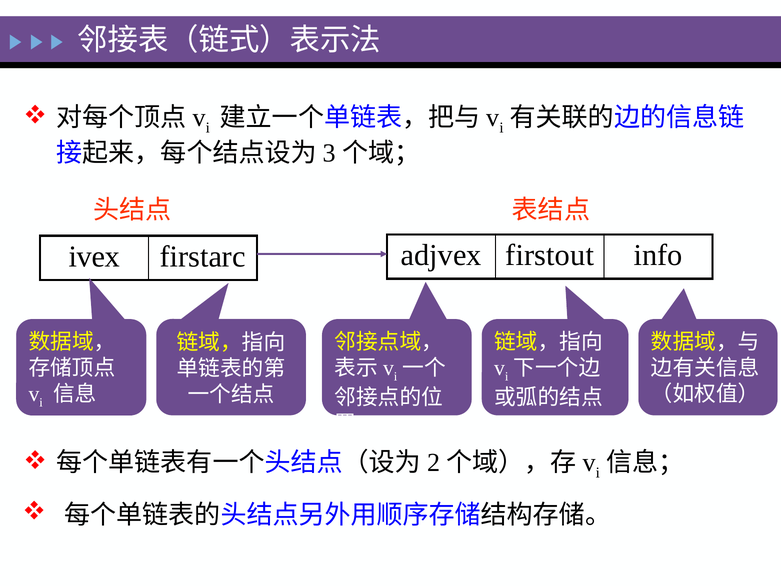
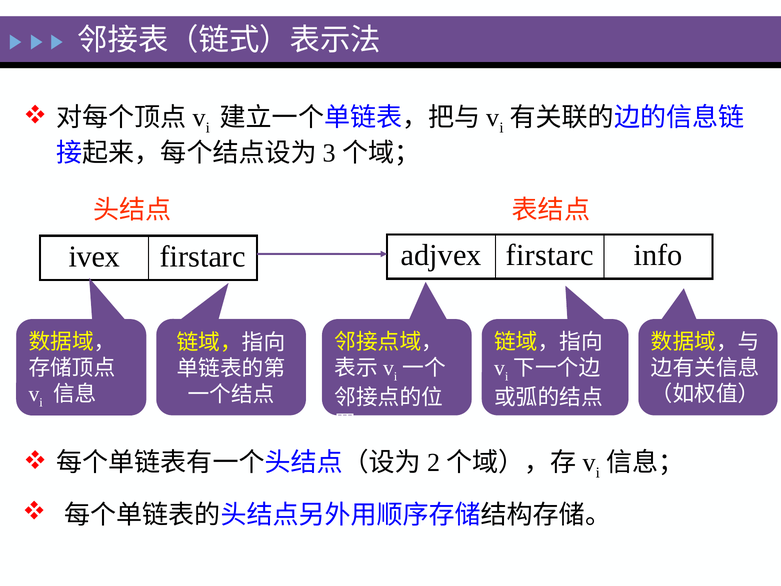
adjvex firstout: firstout -> firstarc (550, 255)
